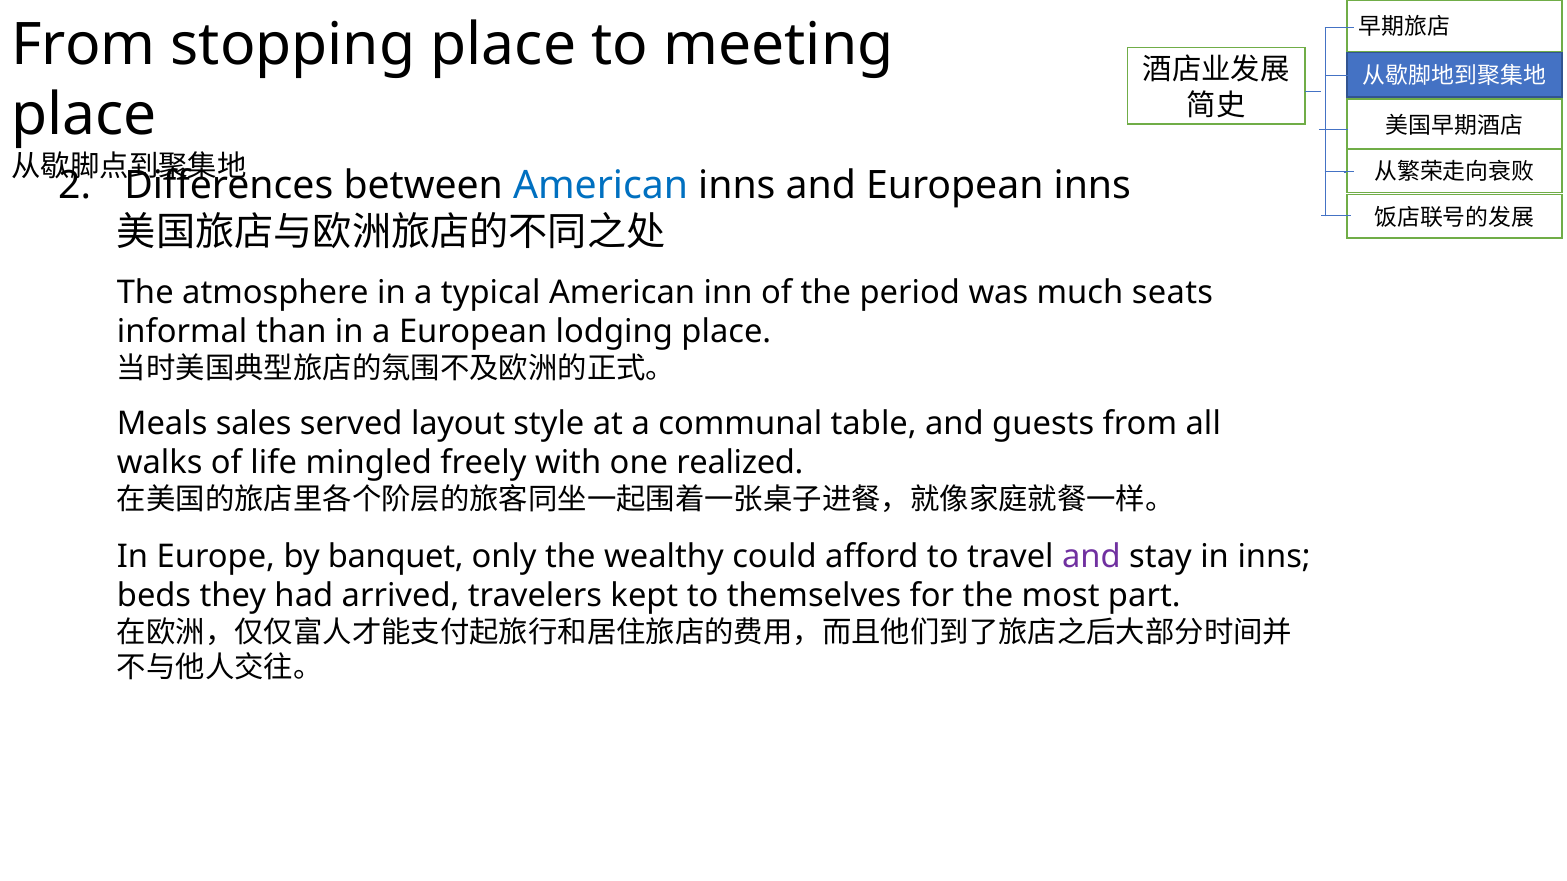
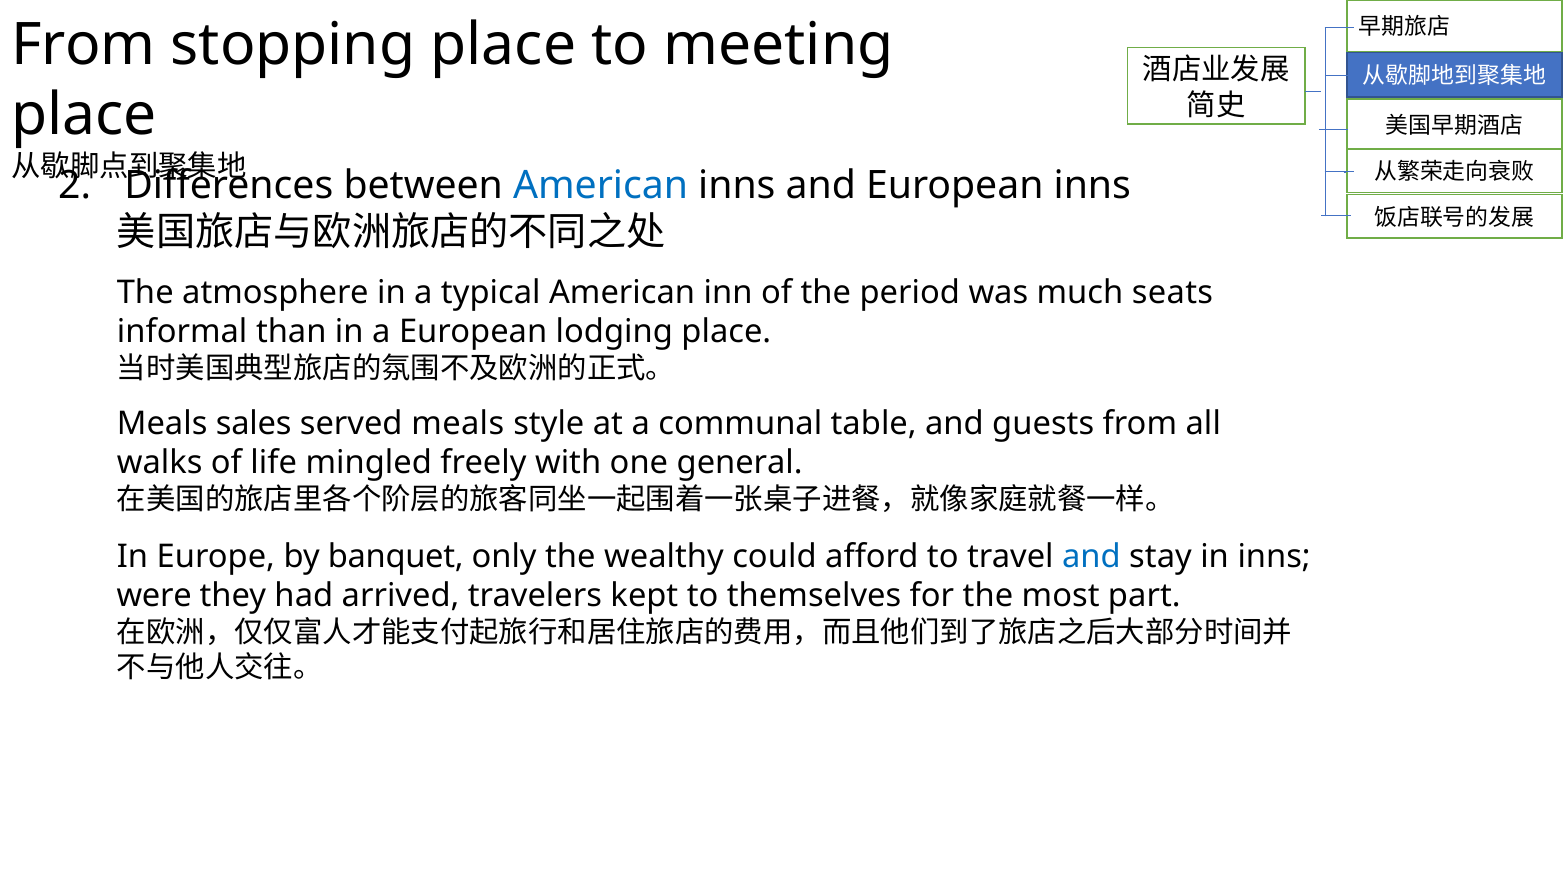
served layout: layout -> meals (458, 424)
realized: realized -> general (740, 463)
and colour: purple -> blue (1091, 557)
beds: beds -> were (154, 596)
